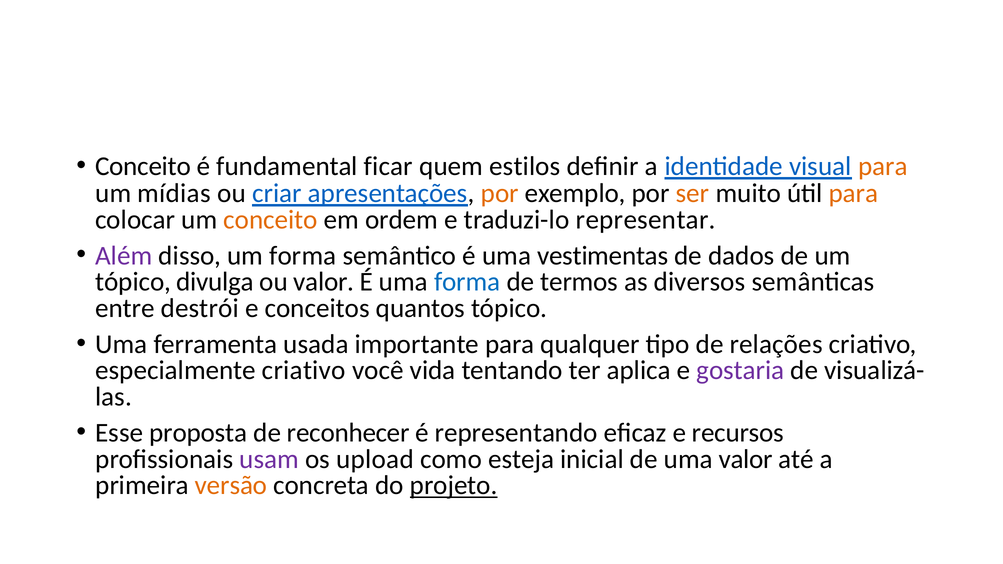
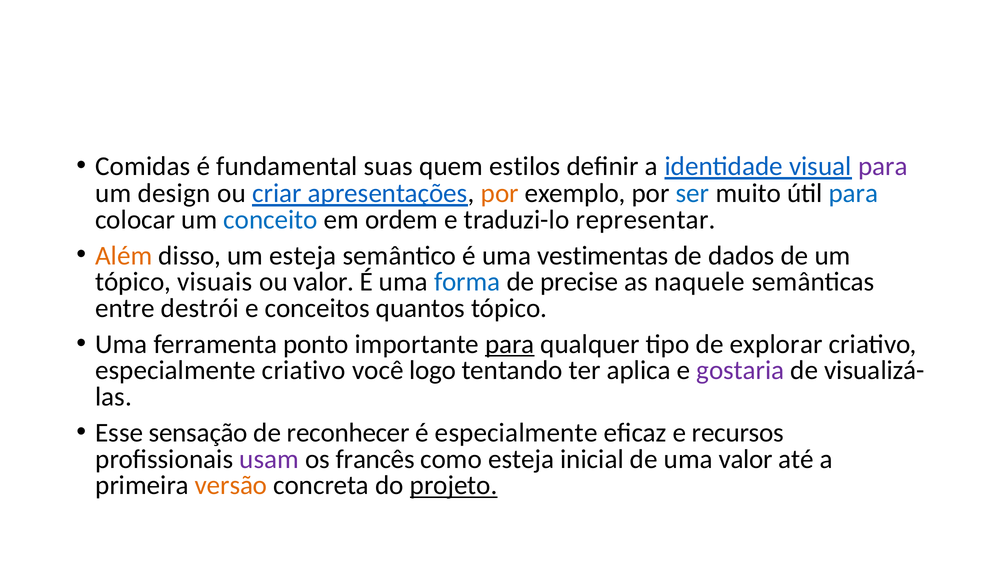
Conceito: Conceito -> Comidas (143, 167)
ficar: ficar -> suas (388, 167)
para colour: orange -> purple (883, 167)
mídias: mídias -> design (174, 193)
ser colour: orange -> blue (693, 193)
para colour: orange -> blue (853, 193)
conceito colour: orange -> blue (271, 220)
Além colour: purple -> orange (124, 256)
um forma: forma -> esteja (303, 256)
divulga: divulga -> visuais (215, 282)
termos: termos -> precise (579, 282)
diversos: diversos -> naquele (700, 282)
usada: usada -> ponto (316, 344)
para underline: none -> present (510, 344)
relações: relações -> explorar (776, 344)
vida: vida -> logo (433, 371)
proposta: proposta -> sensação (198, 433)
é representando: representando -> especialmente (516, 433)
upload: upload -> francês (375, 459)
